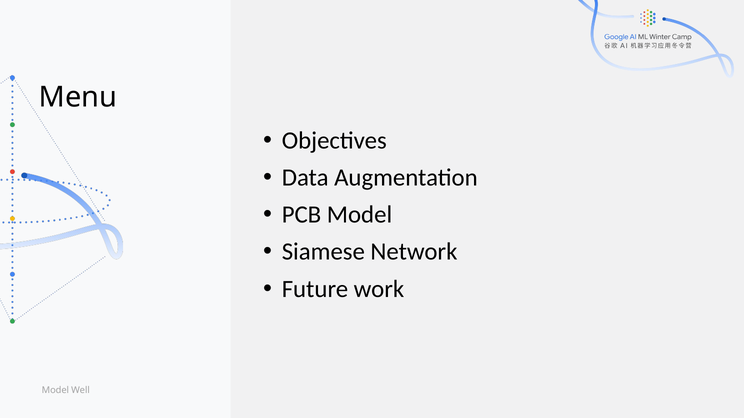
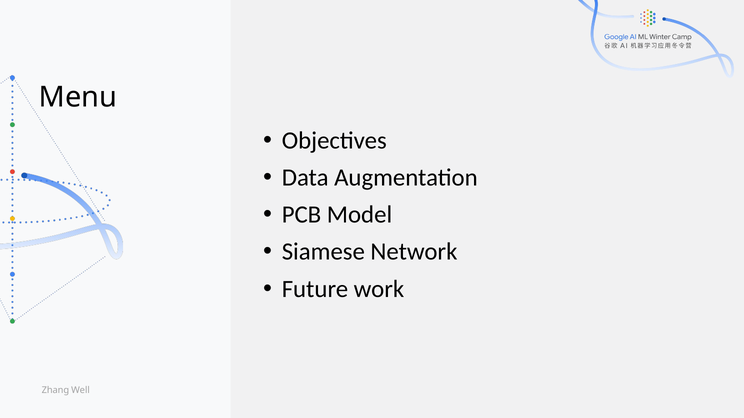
Model: Model -> Zhang (55, 391)
